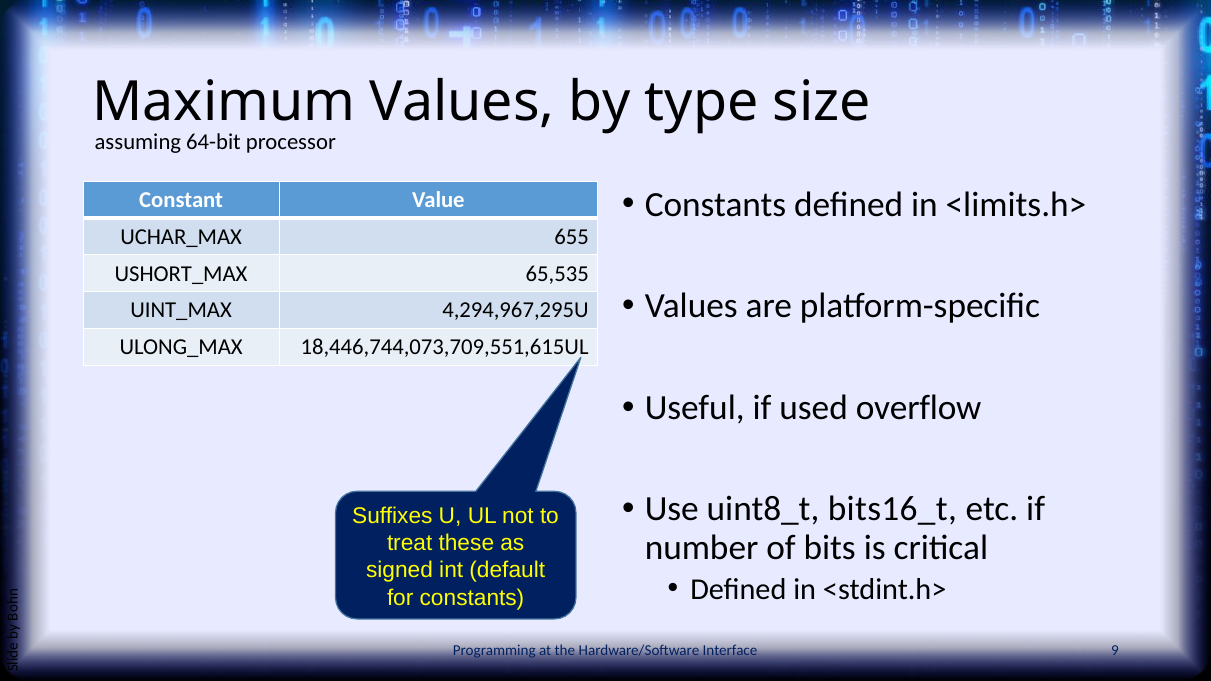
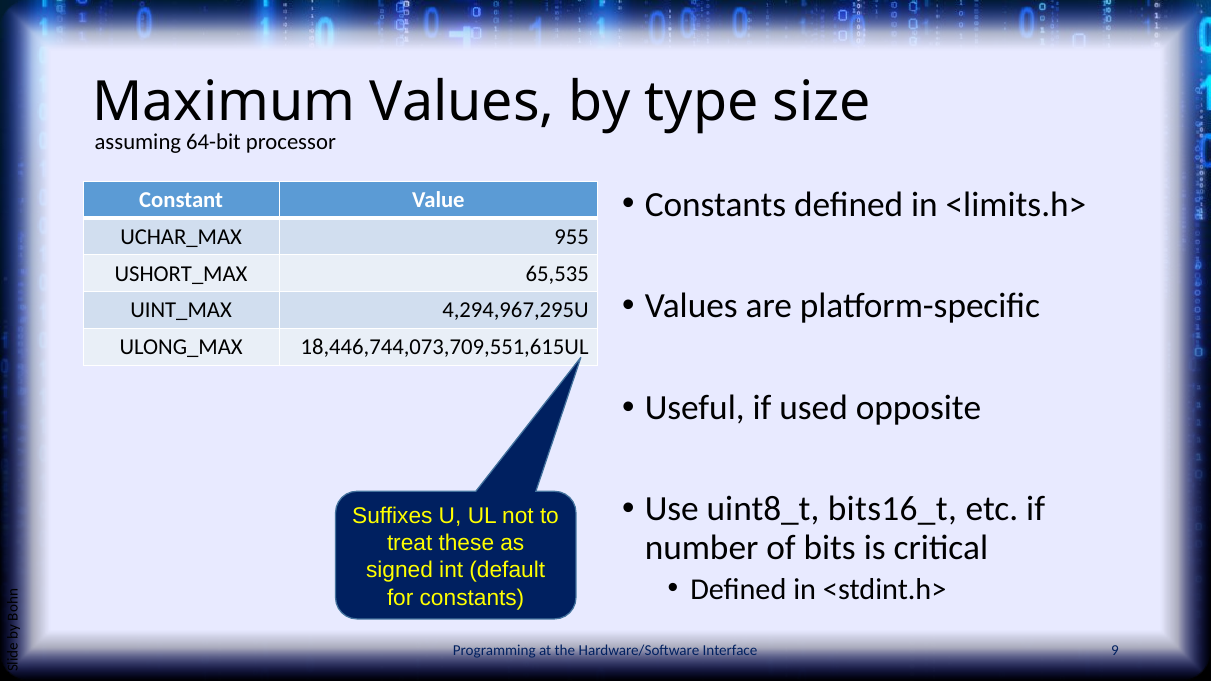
655: 655 -> 955 (572, 237)
overflow: overflow -> opposite (919, 408)
